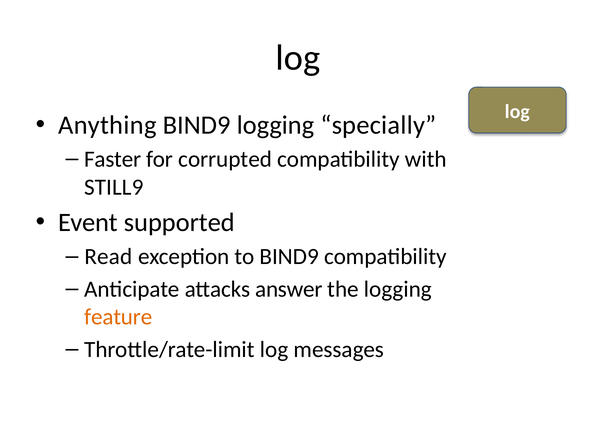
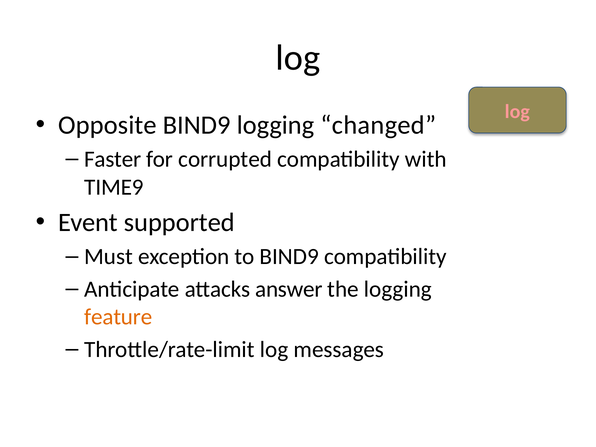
log colour: white -> pink (517, 111)
Anything: Anything -> Opposite (107, 125)
specially: specially -> changed (378, 125)
STILL9: STILL9 -> TIME9 (114, 187)
Read: Read -> Must (109, 257)
